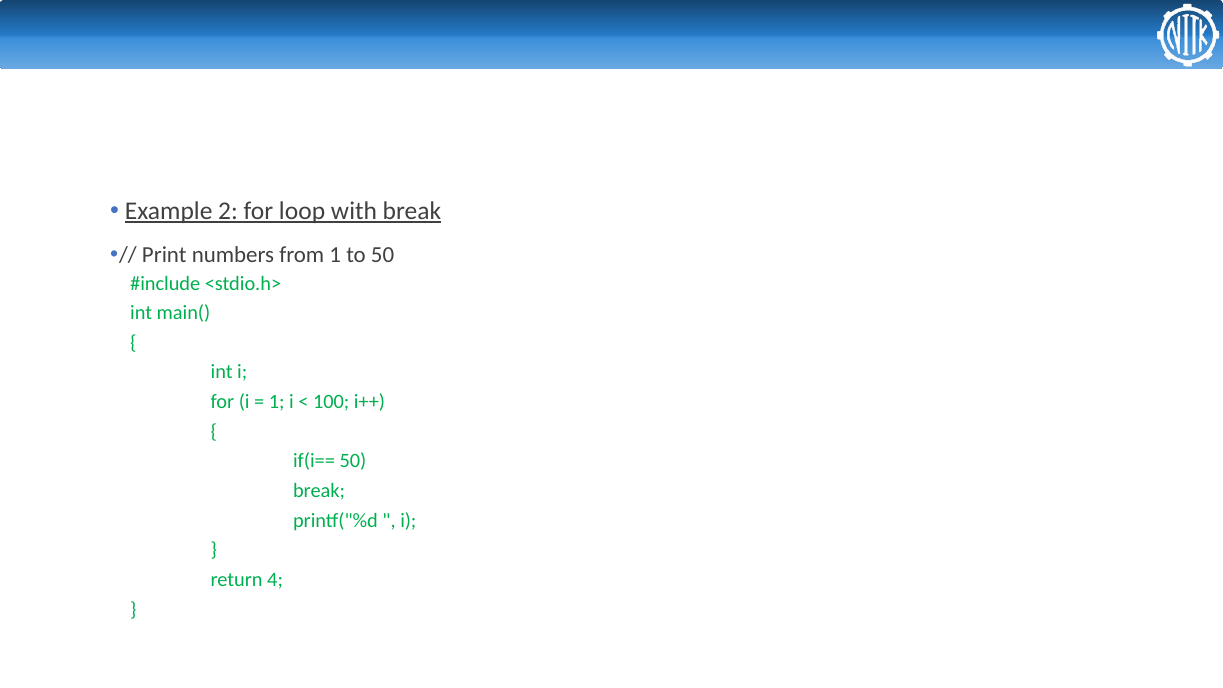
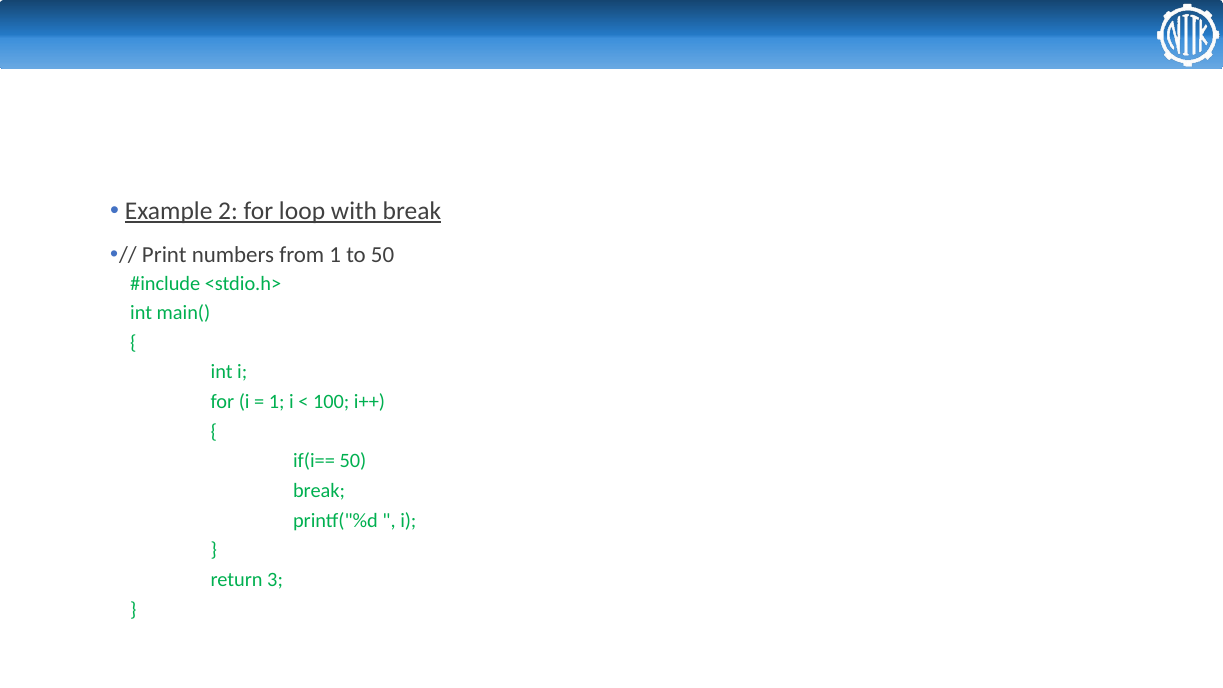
4: 4 -> 3 (275, 580)
